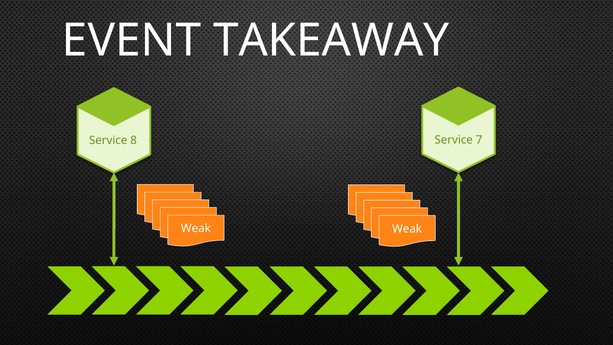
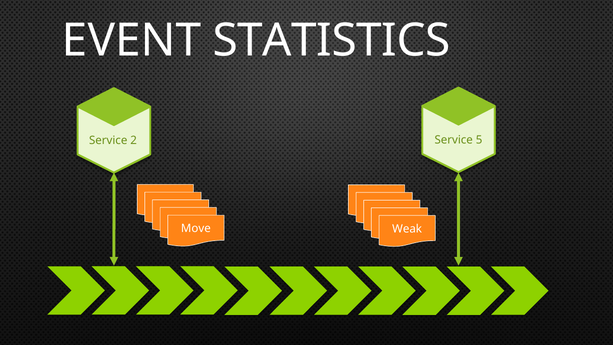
TAKEAWAY: TAKEAWAY -> STATISTICS (331, 40)
7: 7 -> 5 (479, 140)
8: 8 -> 2 (134, 141)
Weak: Weak -> Move (196, 228)
